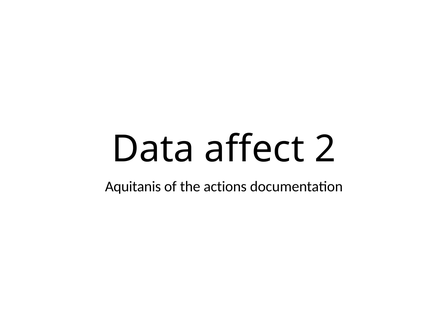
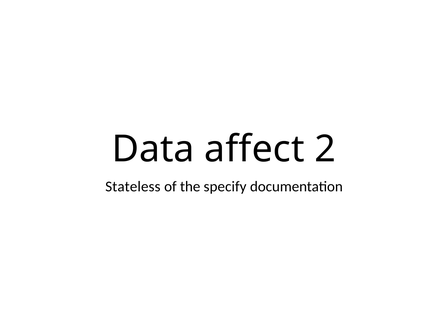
Aquitanis: Aquitanis -> Stateless (133, 187)
actions: actions -> specify (225, 187)
